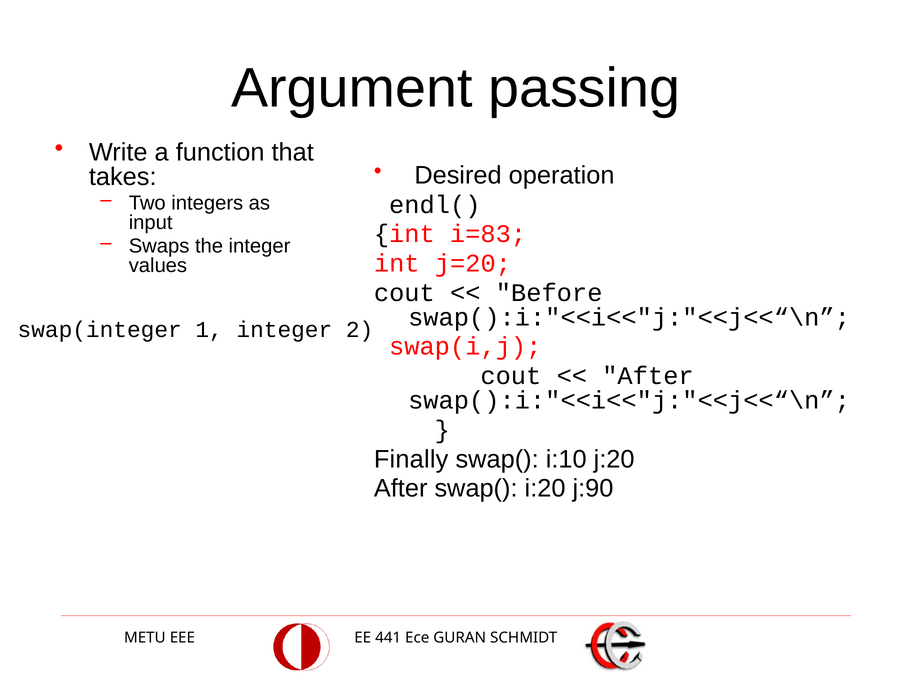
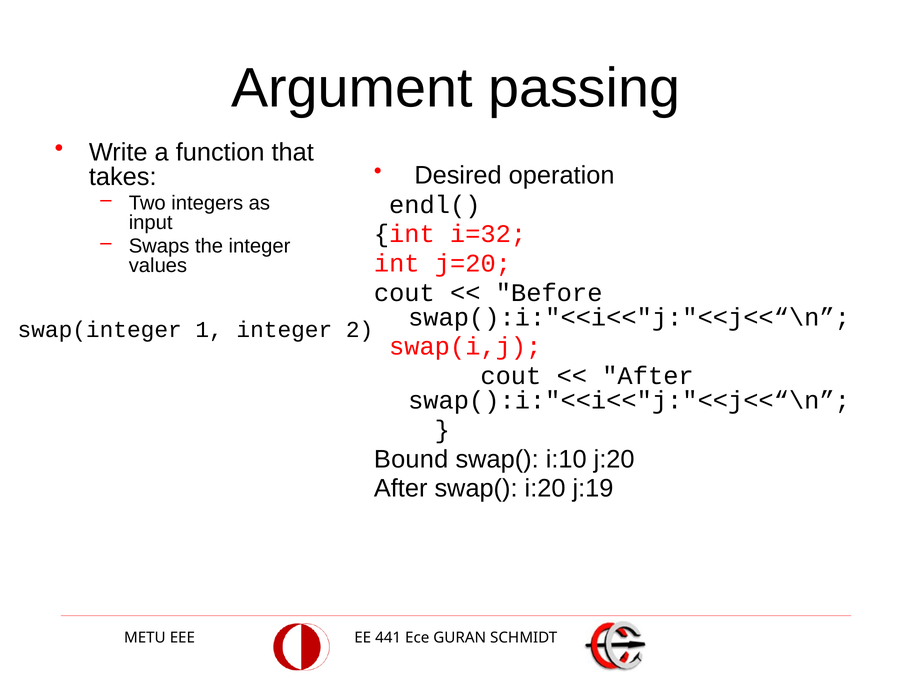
i=83: i=83 -> i=32 (488, 234)
Finally: Finally -> Bound (411, 459)
j:90: j:90 -> j:19 (593, 489)
